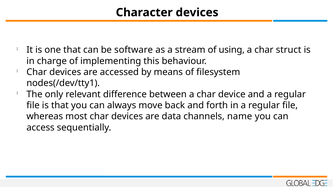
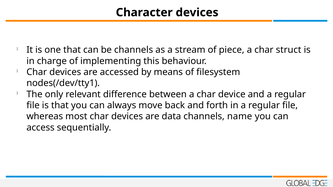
be software: software -> channels (134, 50)
using: using -> piece (232, 50)
